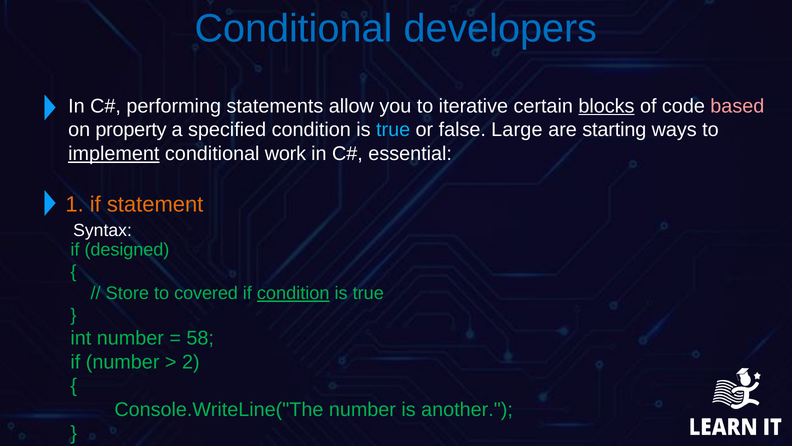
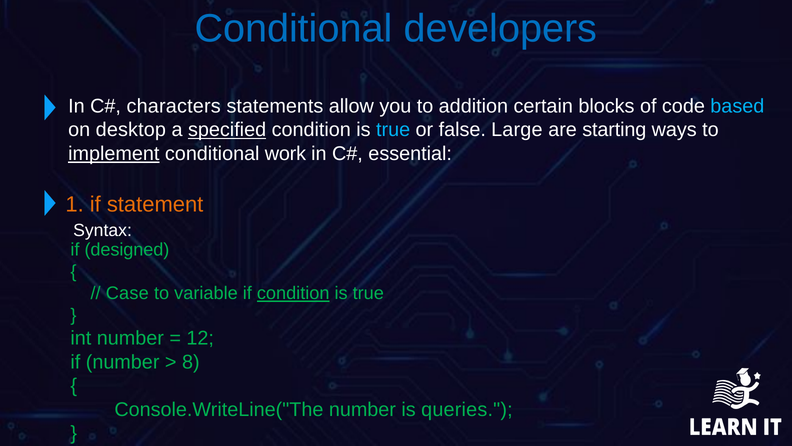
performing: performing -> characters (174, 106)
iterative: iterative -> addition (473, 106)
blocks underline: present -> none (606, 106)
based colour: pink -> light blue (737, 106)
property: property -> desktop (131, 130)
specified underline: none -> present (227, 130)
Store: Store -> Case (127, 293)
covered: covered -> variable (206, 293)
58: 58 -> 12 (200, 338)
2: 2 -> 8 (191, 362)
another: another -> queries (467, 409)
